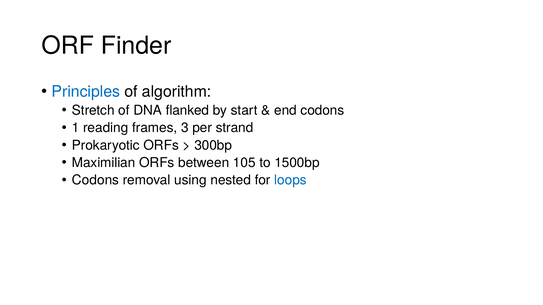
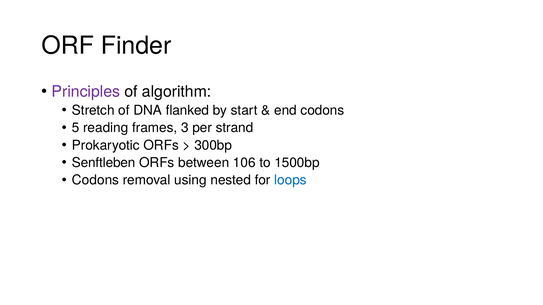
Principles colour: blue -> purple (86, 92)
1: 1 -> 5 (76, 128)
Maximilian: Maximilian -> Senftleben (104, 163)
105: 105 -> 106 (244, 163)
